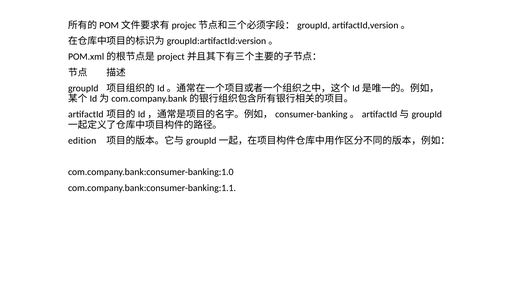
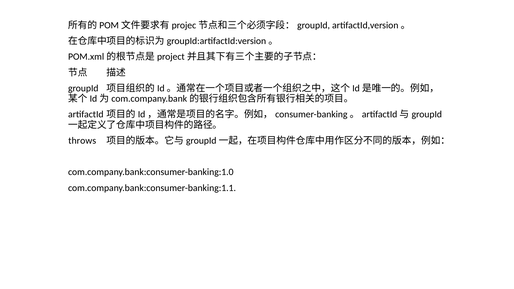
edition: edition -> throws (82, 141)
